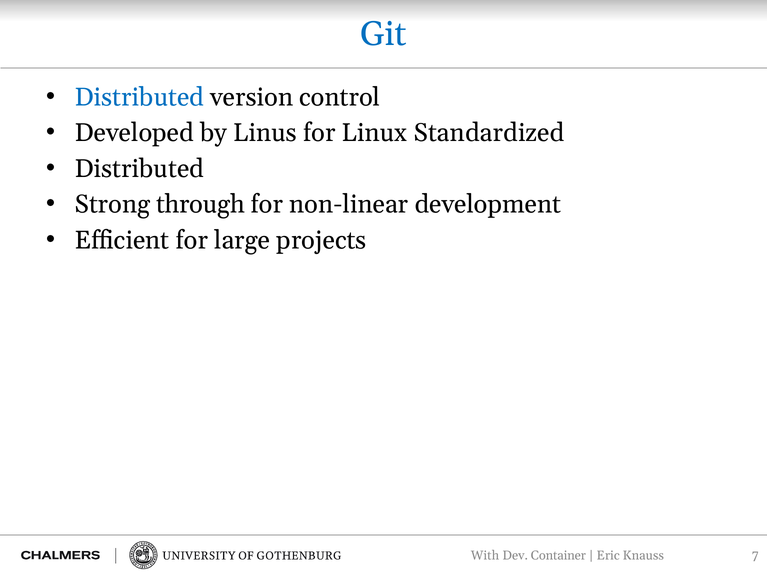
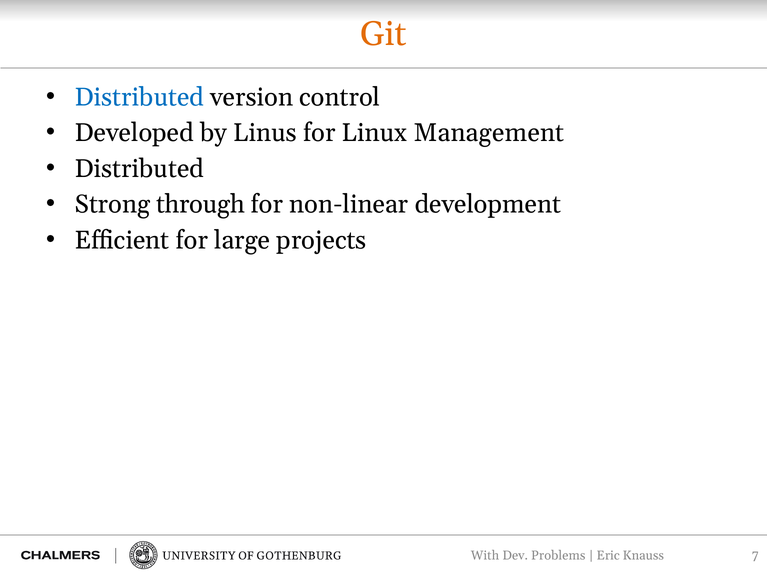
Git colour: blue -> orange (383, 34)
Standardized: Standardized -> Management (489, 133)
Container: Container -> Problems (558, 556)
